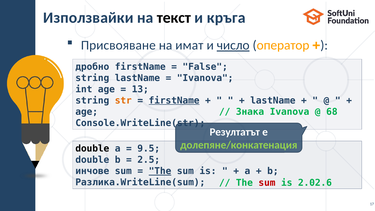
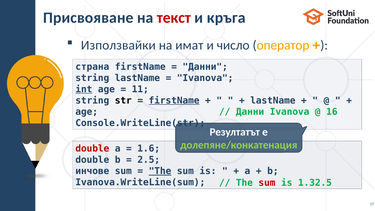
Използвайки: Използвайки -> Присвояване (88, 18)
текст colour: black -> red (174, 18)
Присвояване: Присвояване -> Използвайки (118, 45)
число underline: present -> none (233, 45)
дробно: дробно -> страна (92, 67)
False: False -> Данни (205, 67)
int underline: none -> present (84, 89)
13: 13 -> 11 (140, 89)
str colour: orange -> black (123, 101)
Знака: Знака -> Данни (250, 112)
68: 68 -> 16 (332, 112)
double colour: black -> red (92, 149)
9.5: 9.5 -> 1.6 (149, 149)
Разлика.WriteLine(sum: Разлика.WriteLine(sum -> Ivanova.WriteLine(sum (140, 182)
2.02.6: 2.02.6 -> 1.32.5 (315, 183)
